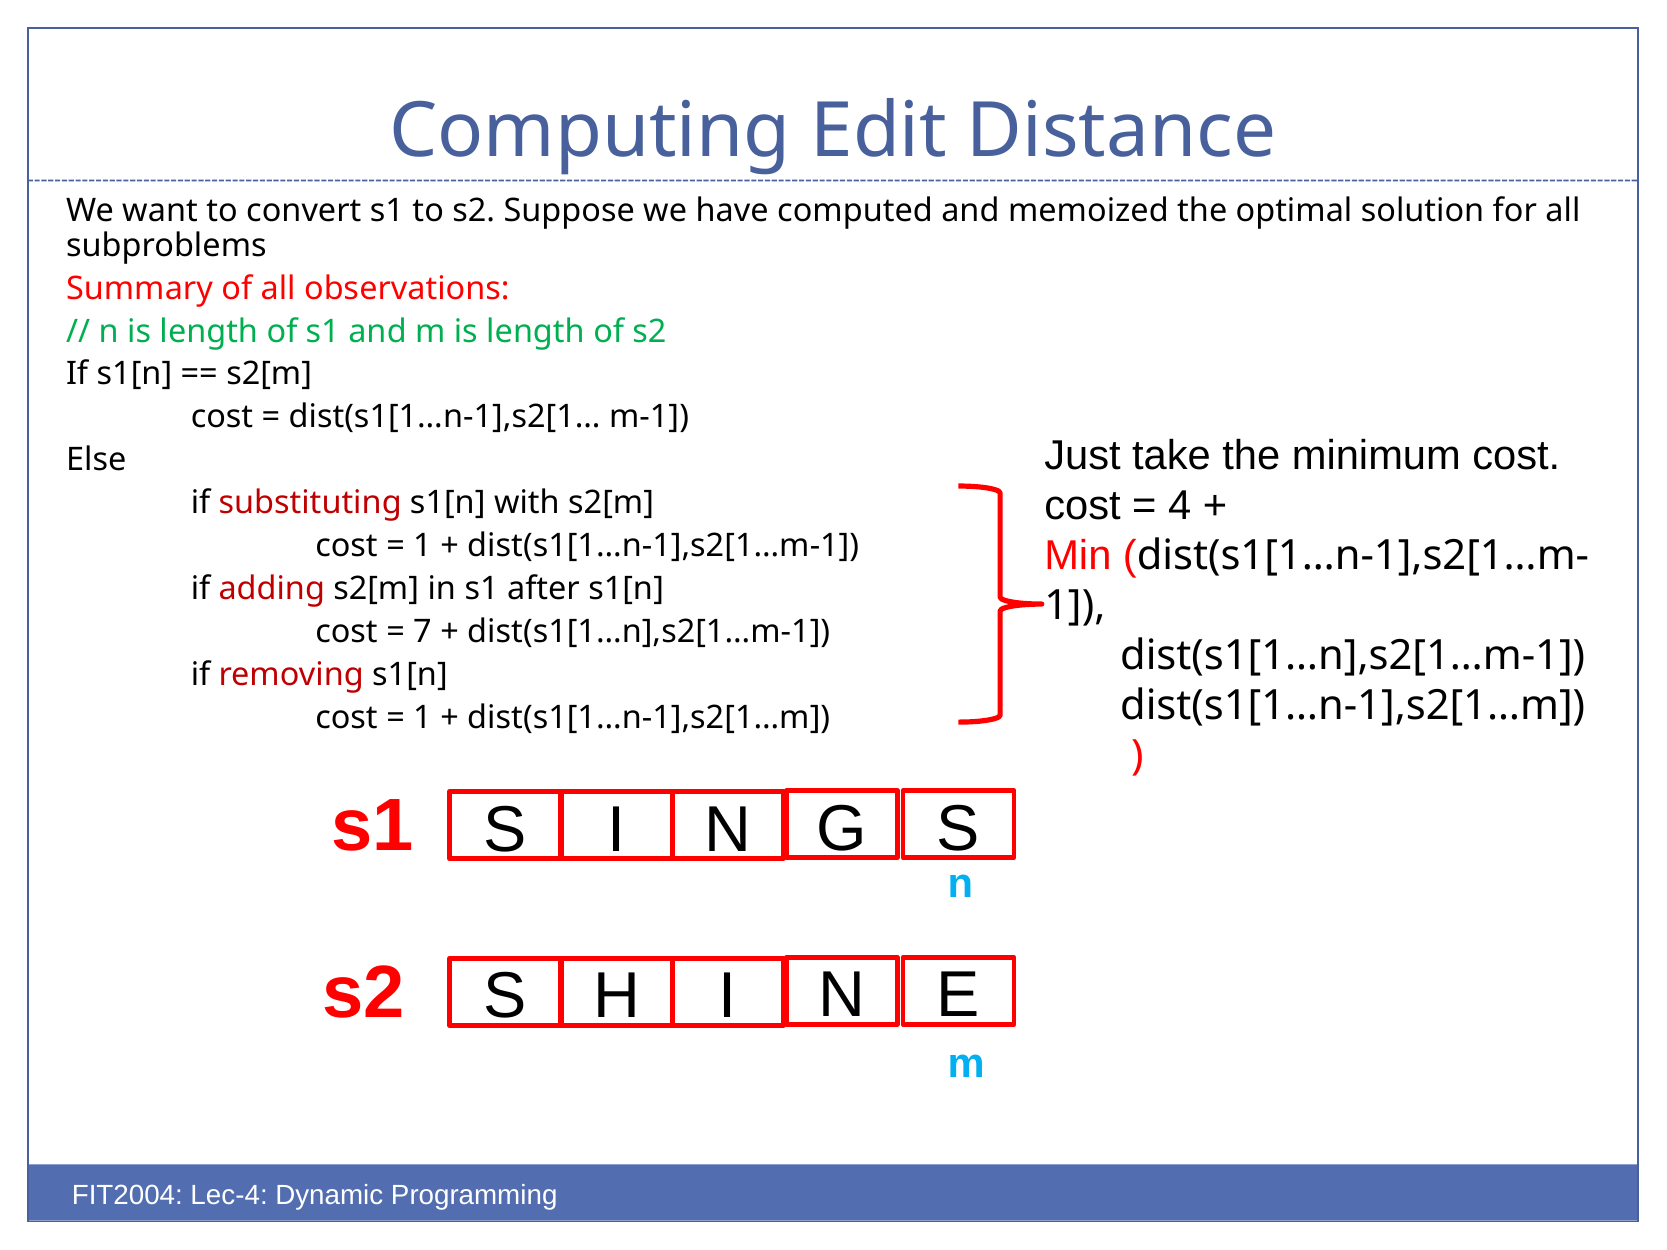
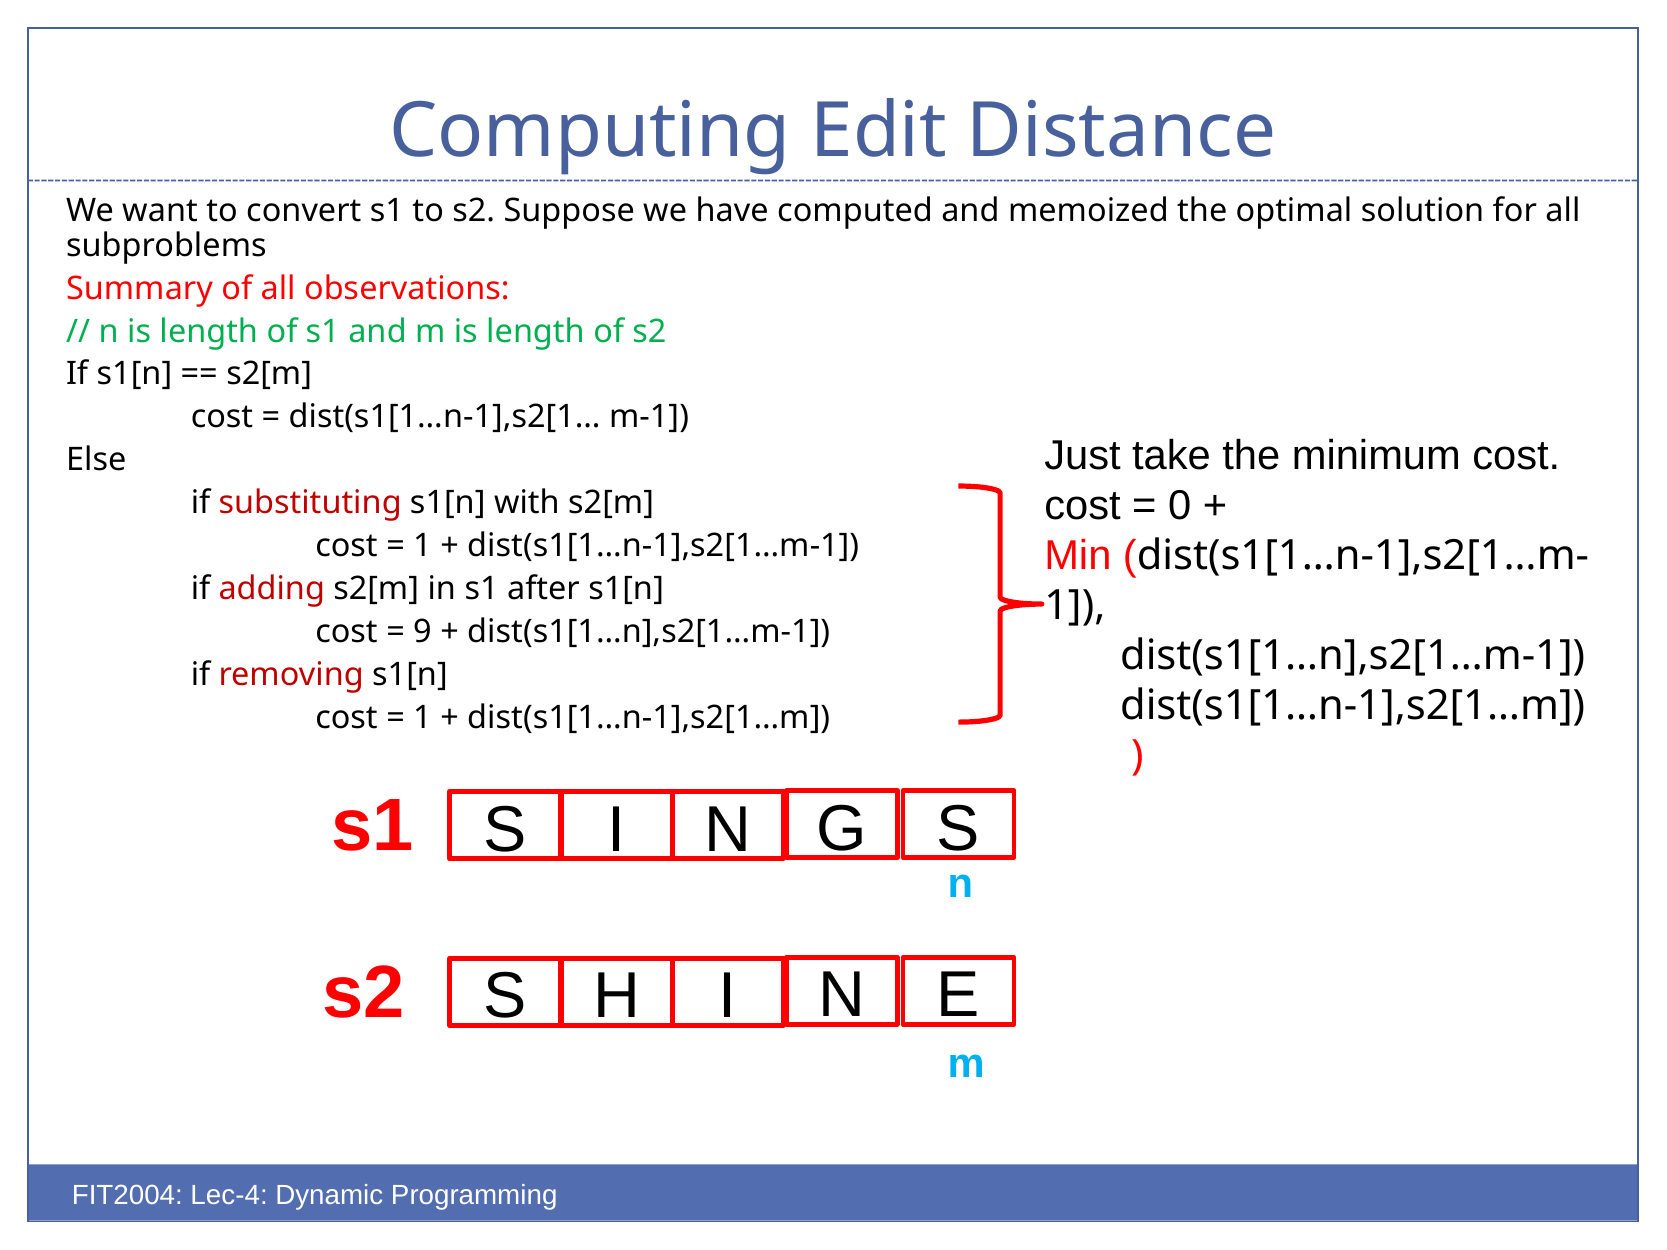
4: 4 -> 0 (1180, 506)
7: 7 -> 9 (422, 632)
